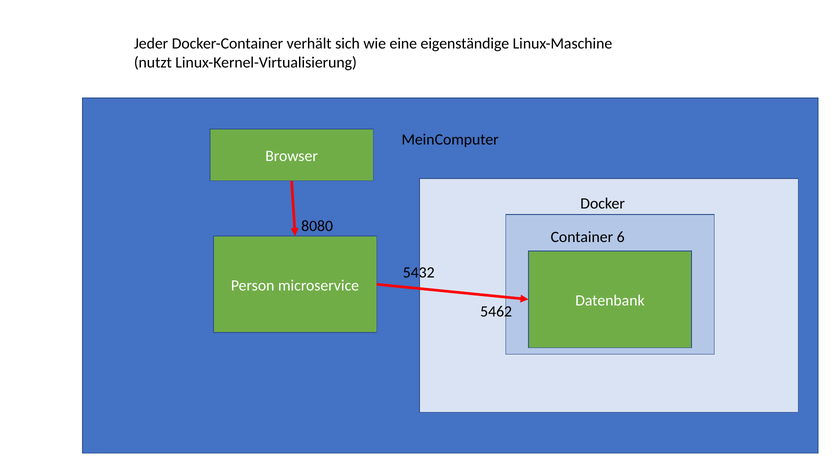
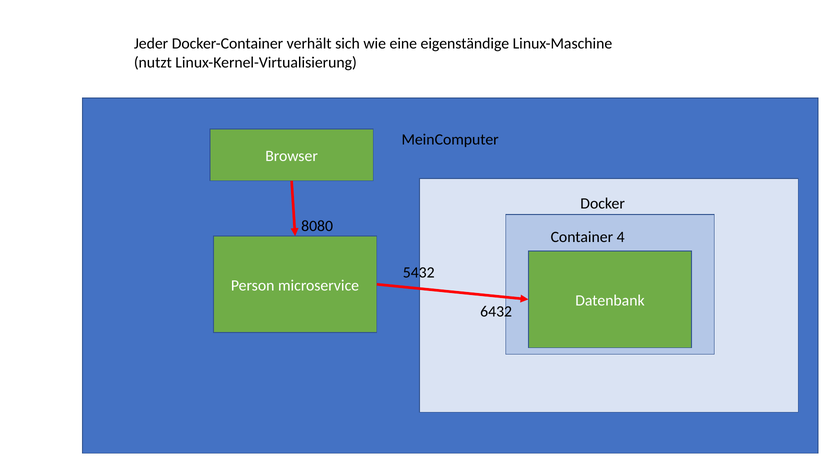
6: 6 -> 4 (621, 237)
5462: 5462 -> 6432 (496, 312)
